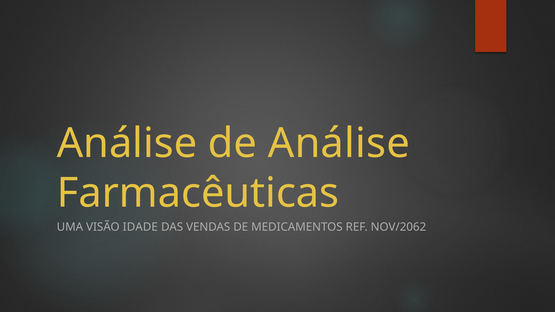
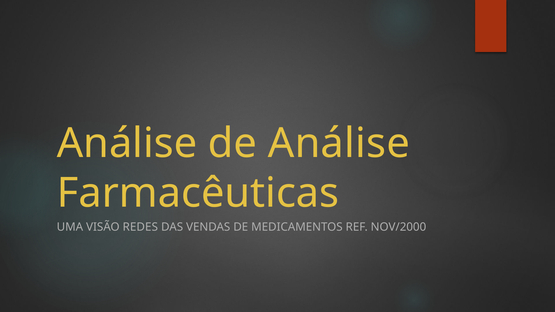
IDADE: IDADE -> REDES (140, 227)
NOV/2062: NOV/2062 -> NOV/2000 (398, 227)
